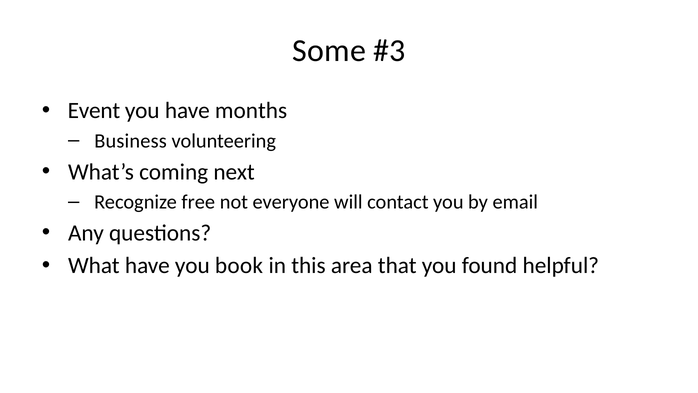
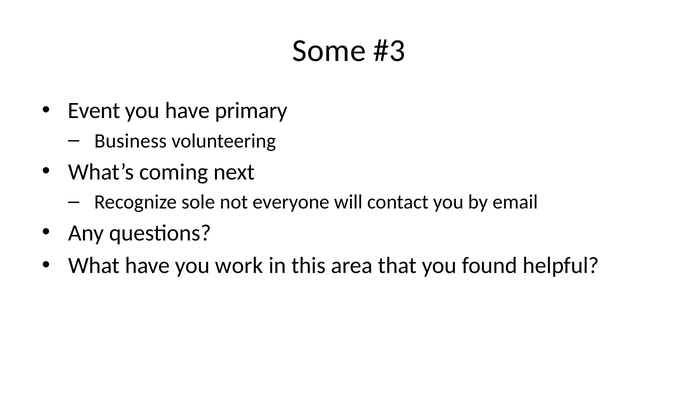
months: months -> primary (251, 111)
free: free -> sole (198, 202)
book: book -> work (239, 265)
